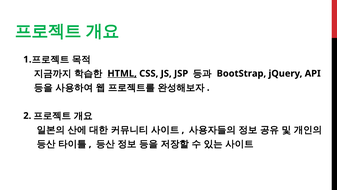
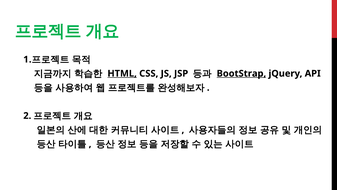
BootStrap underline: none -> present (241, 73)
